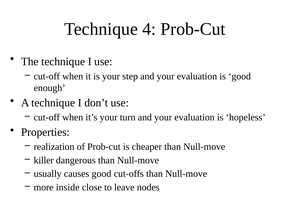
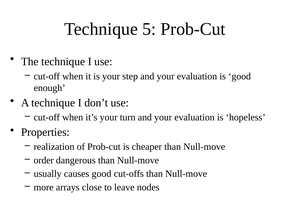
4: 4 -> 5 (149, 29)
killer: killer -> order (44, 160)
inside: inside -> arrays (68, 187)
